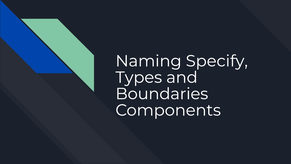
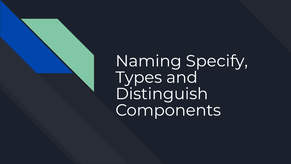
Boundaries: Boundaries -> Distinguish (162, 94)
